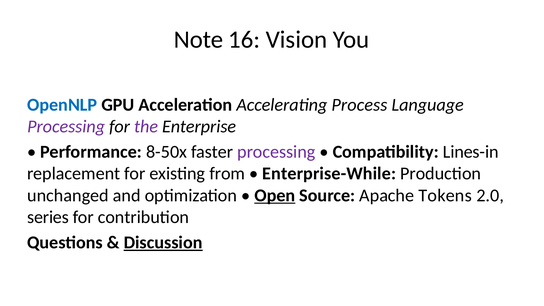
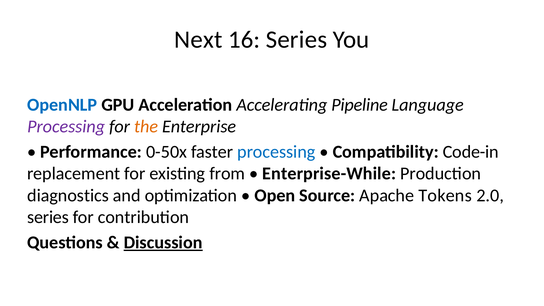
Note: Note -> Next (198, 39)
16 Vision: Vision -> Series (296, 39)
Process: Process -> Pipeline (360, 105)
the colour: purple -> orange (146, 126)
8-50x: 8-50x -> 0-50x (167, 152)
processing colour: purple -> blue (276, 152)
Lines-in: Lines-in -> Code-in (471, 152)
unchanged: unchanged -> diagnostics (68, 195)
Open underline: present -> none (275, 195)
